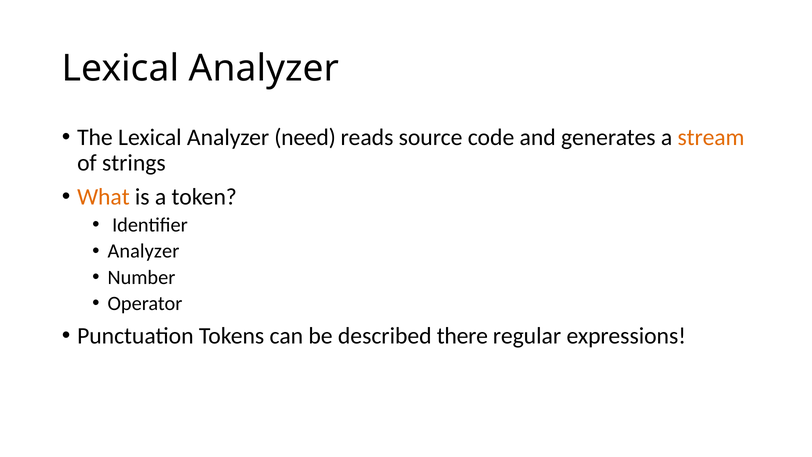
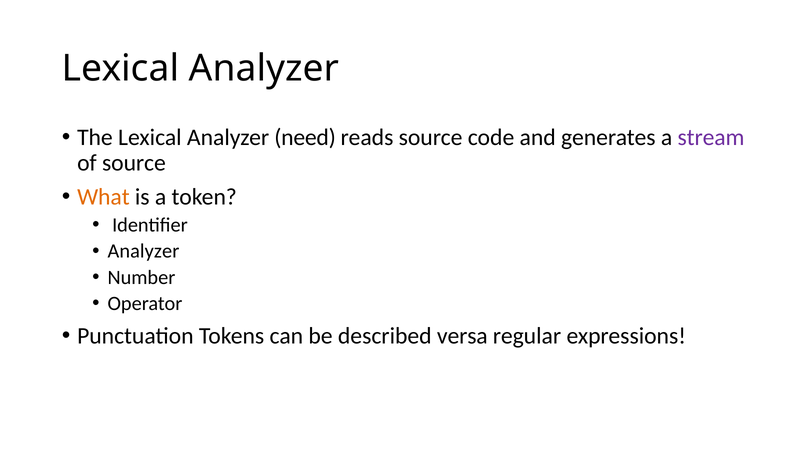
stream colour: orange -> purple (711, 137)
of strings: strings -> source (134, 163)
there: there -> versa (462, 335)
